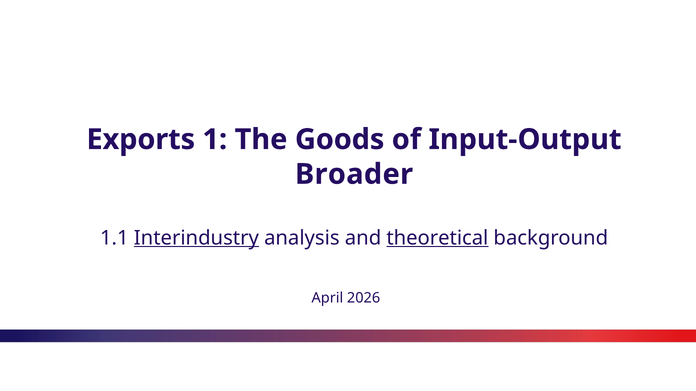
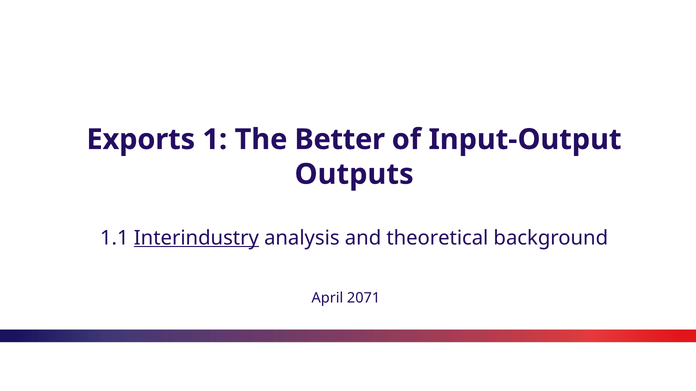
Goods: Goods -> Better (340, 140)
Broader: Broader -> Outputs (354, 174)
theoretical underline: present -> none (437, 238)
2026: 2026 -> 2071 (364, 298)
